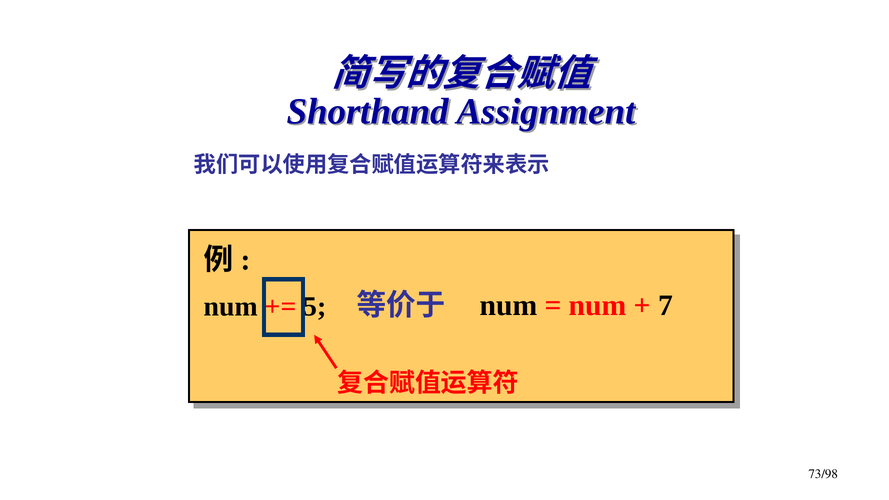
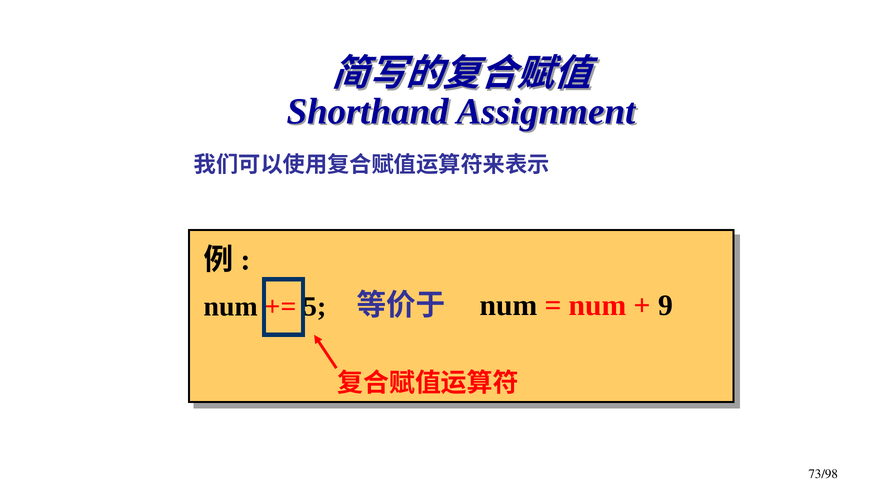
7: 7 -> 9 (666, 305)
